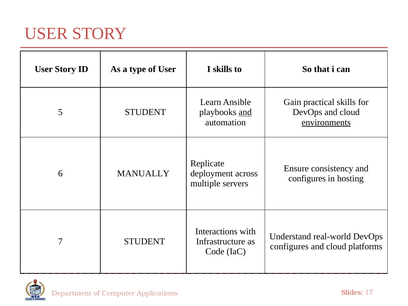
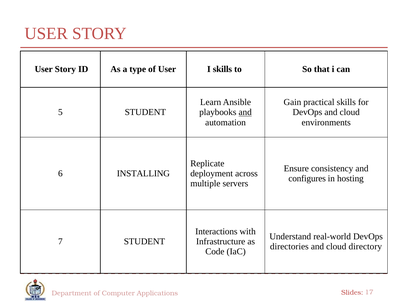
environments underline: present -> none (326, 122)
MANUALLY: MANUALLY -> INSTALLING (143, 174)
configures: configures -> directories (289, 247)
platforms: platforms -> directory (365, 247)
